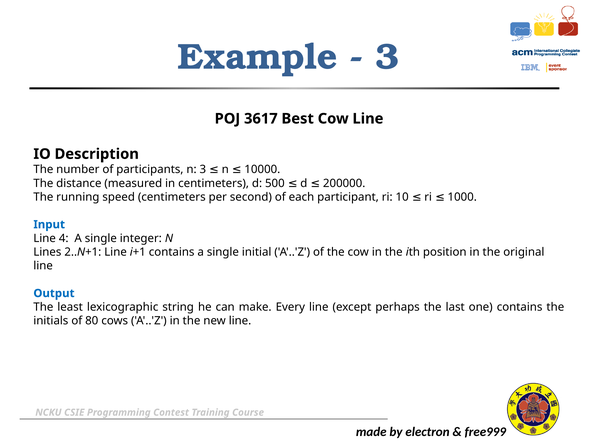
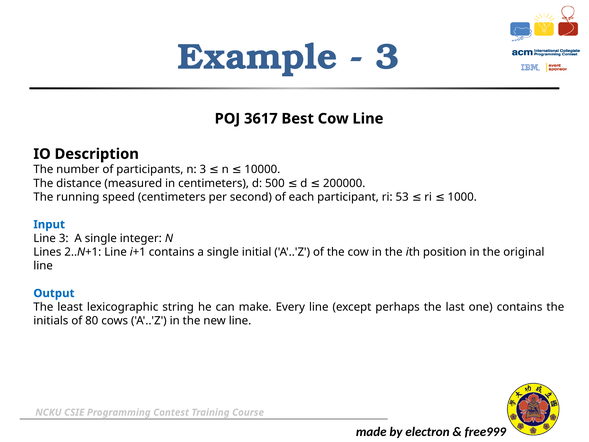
10: 10 -> 53 (402, 197)
Line 4: 4 -> 3 (64, 238)
